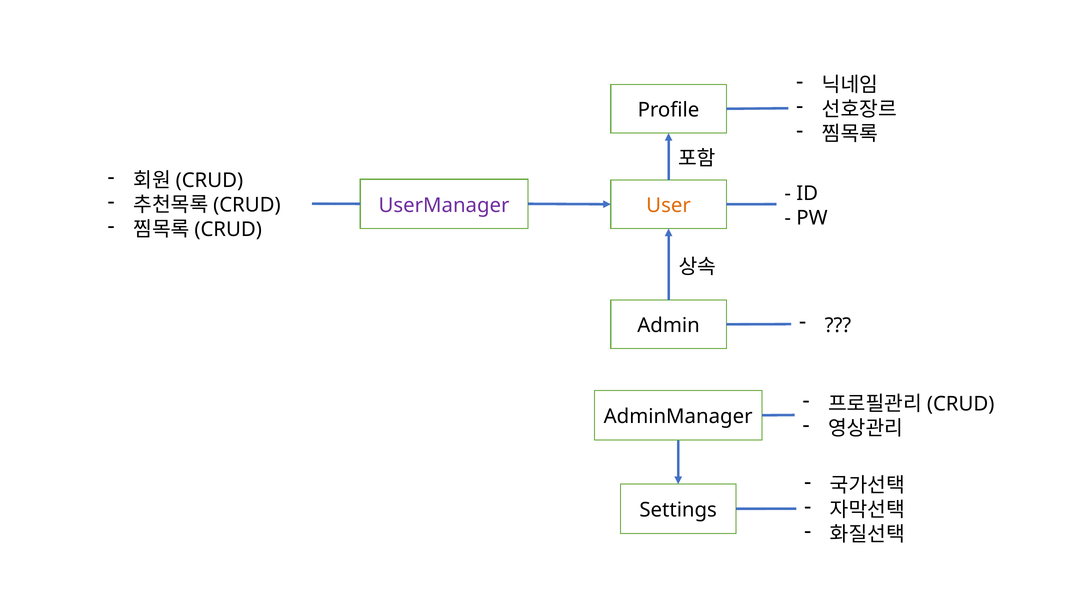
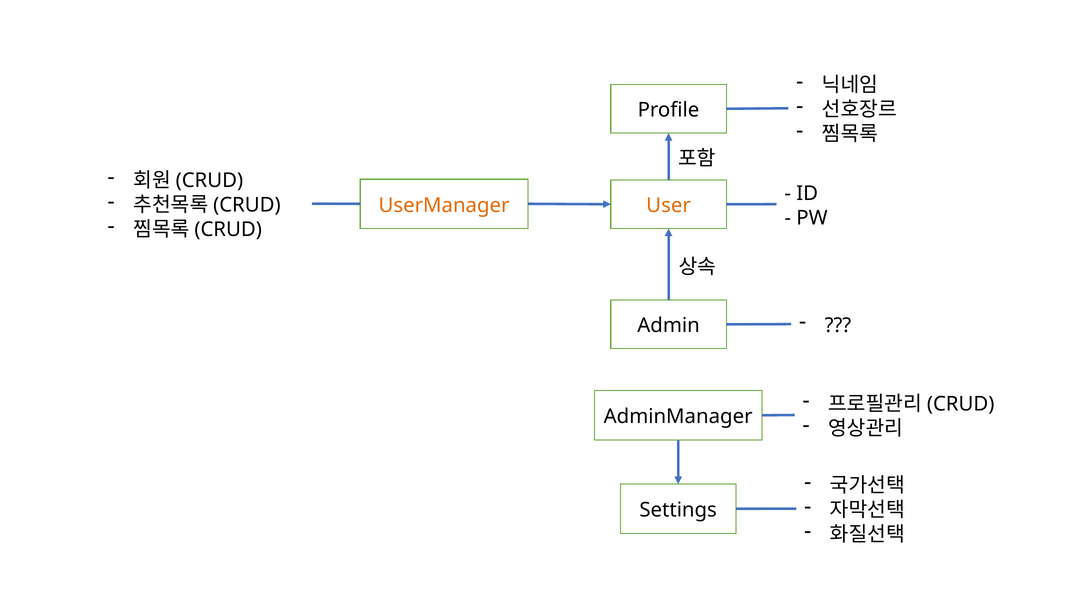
UserManager colour: purple -> orange (444, 205)
